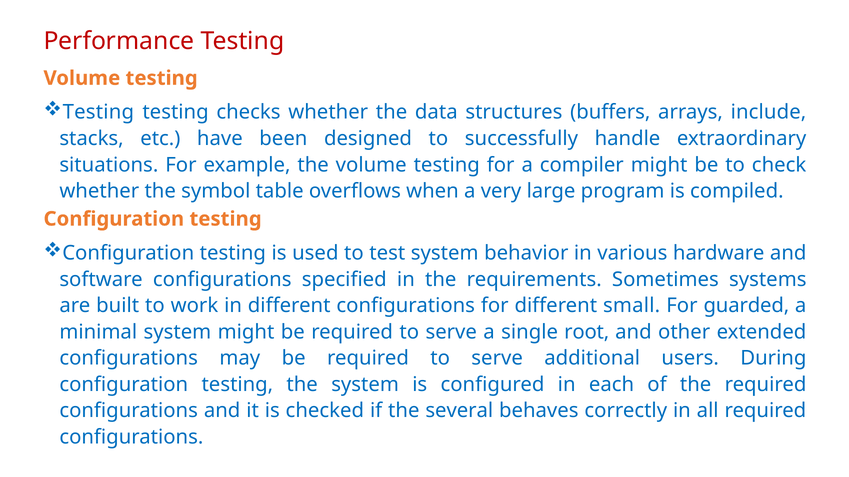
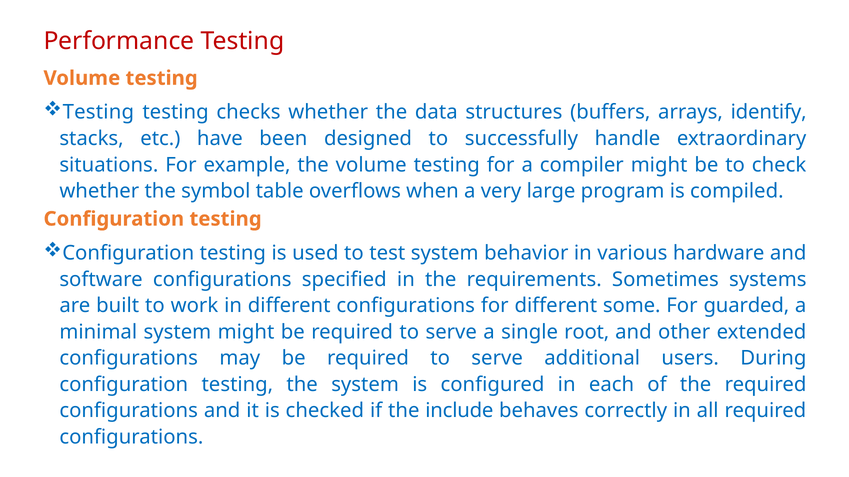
include: include -> identify (769, 112)
small: small -> some (632, 306)
several: several -> include (459, 411)
